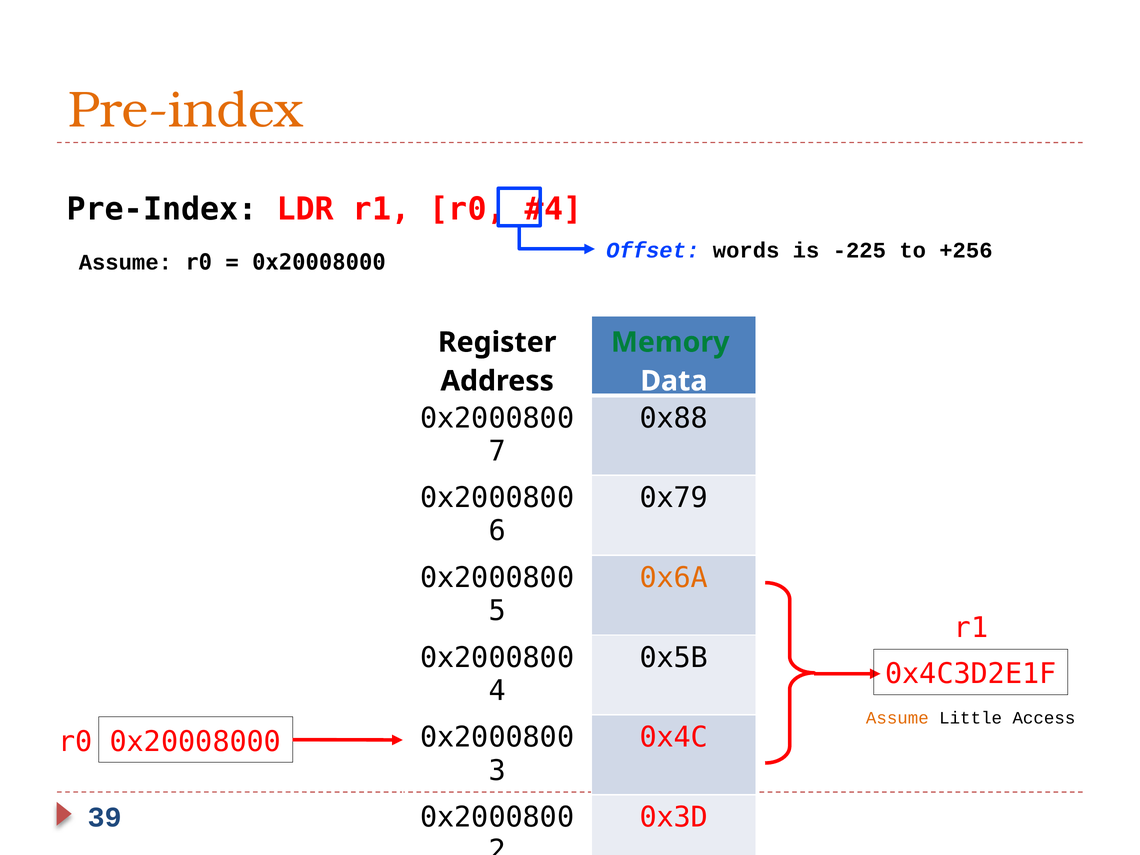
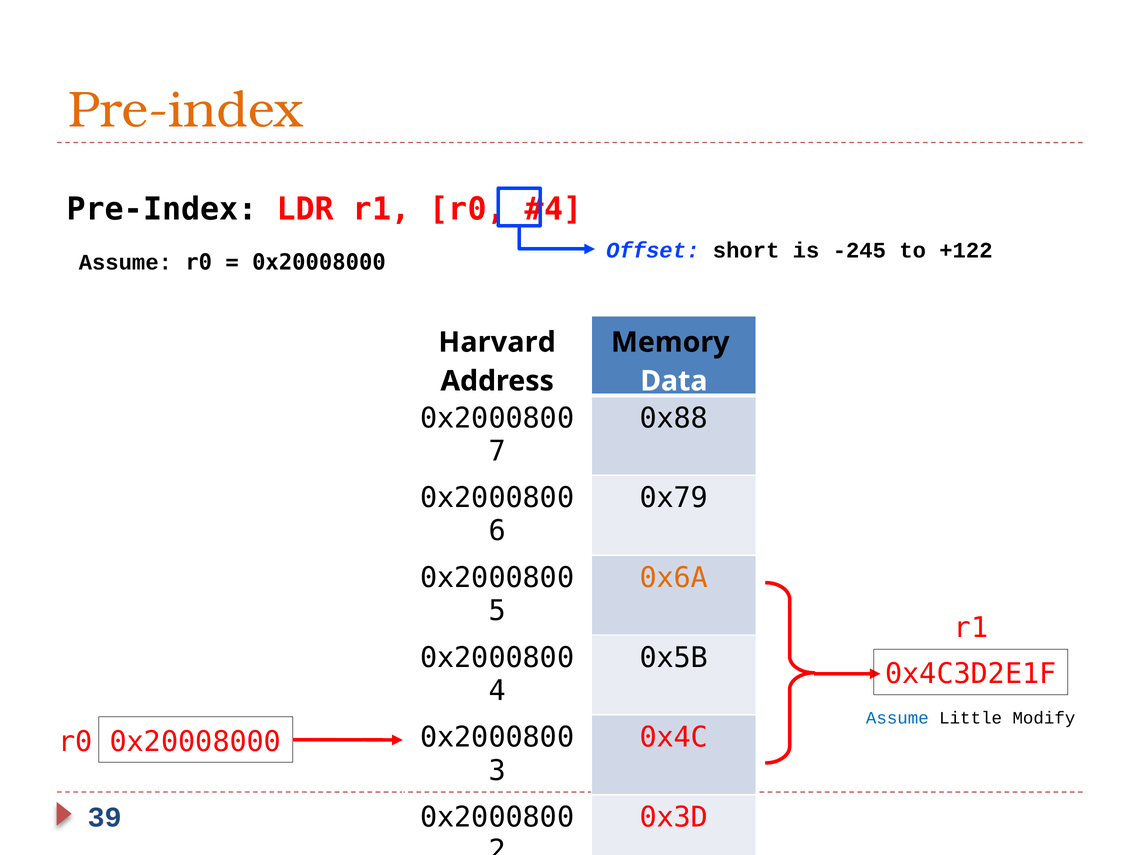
words: words -> short (746, 251)
-225: -225 -> -245 (859, 251)
+256: +256 -> +122 (966, 251)
Register: Register -> Harvard (497, 342)
Memory colour: green -> black (670, 342)
Assume colour: orange -> blue (897, 718)
Access: Access -> Modify (1044, 718)
